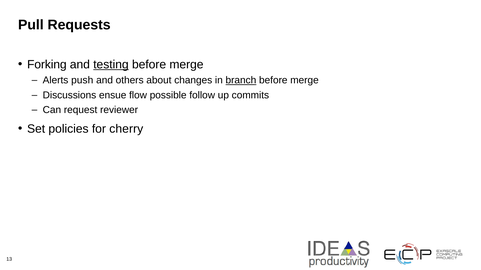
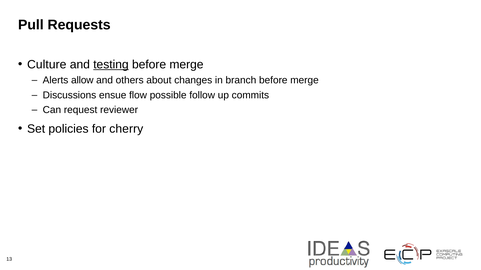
Forking: Forking -> Culture (47, 65)
push: push -> allow (82, 81)
branch underline: present -> none (241, 81)
